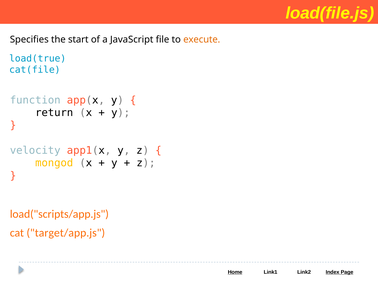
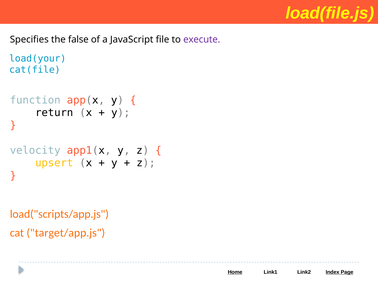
start: start -> false (78, 40)
execute colour: orange -> purple (202, 40)
load(true: load(true -> load(your (38, 59)
mongod: mongod -> upsert (54, 163)
